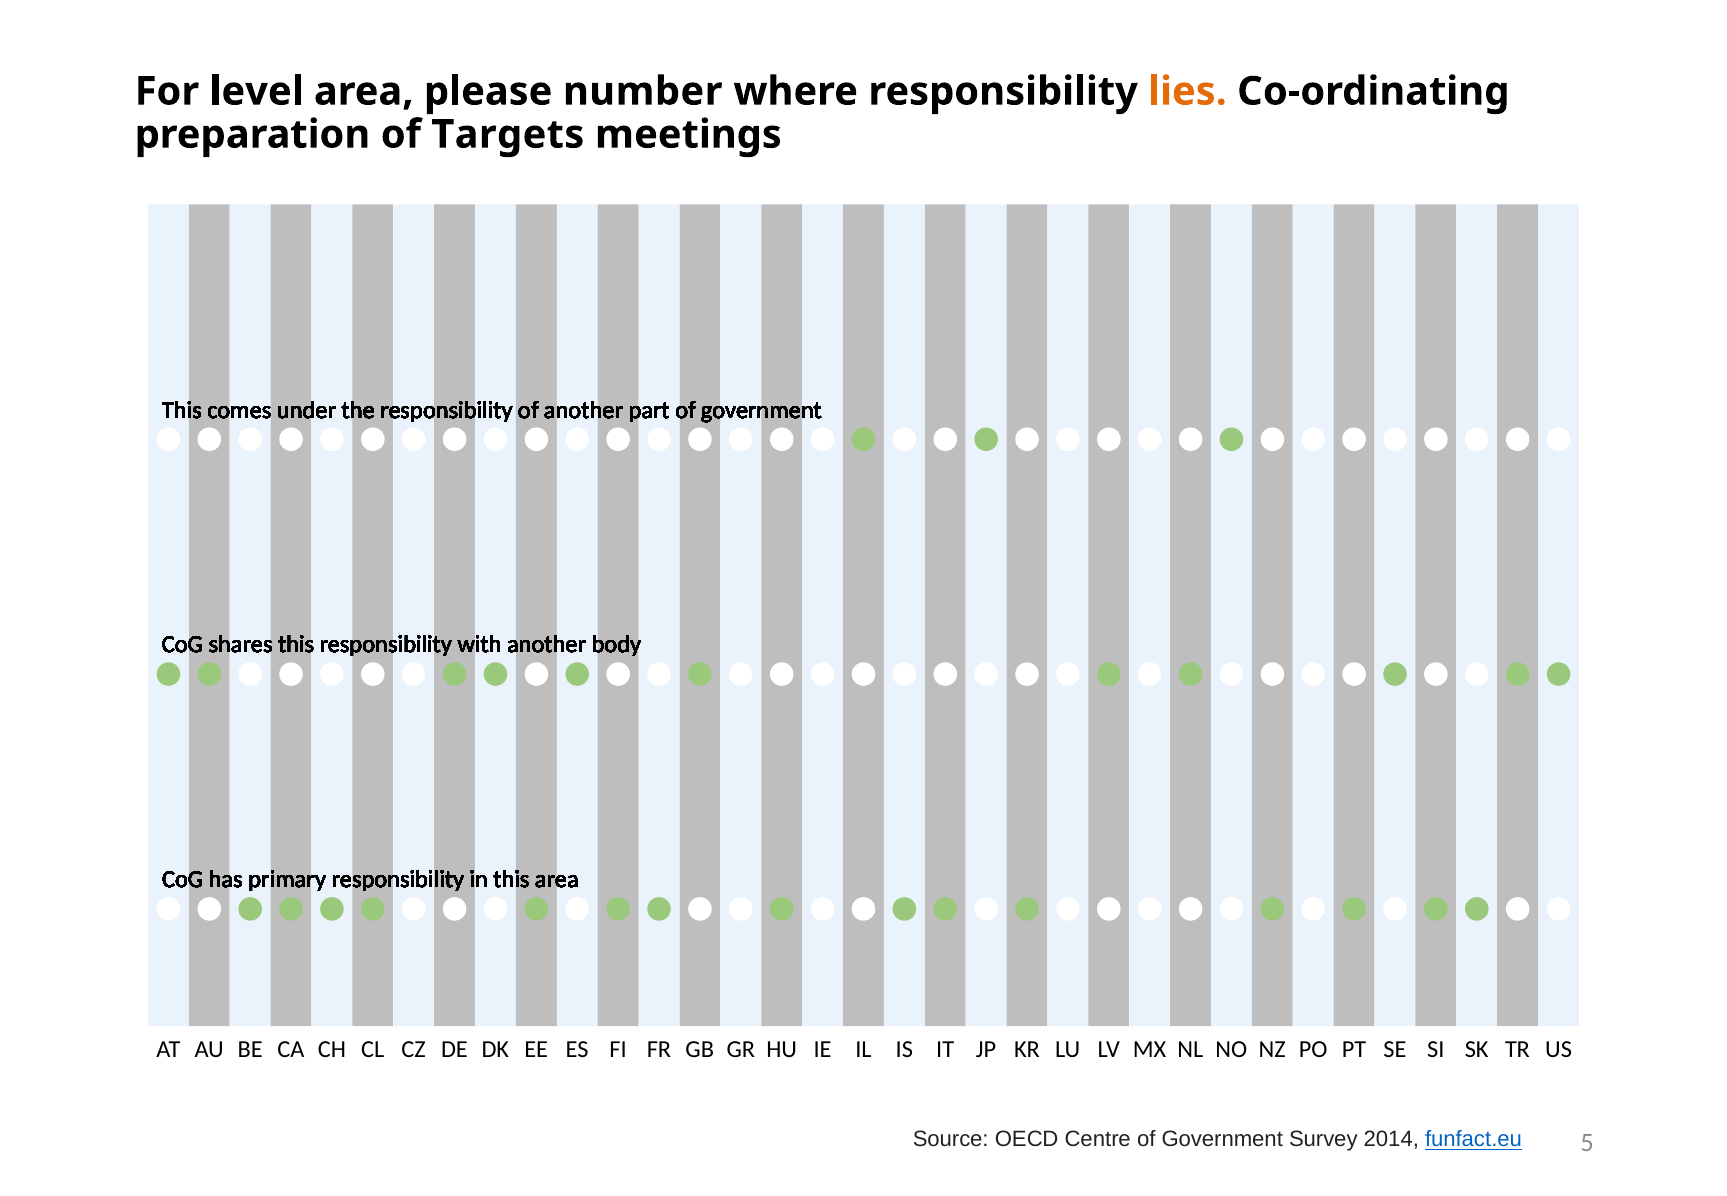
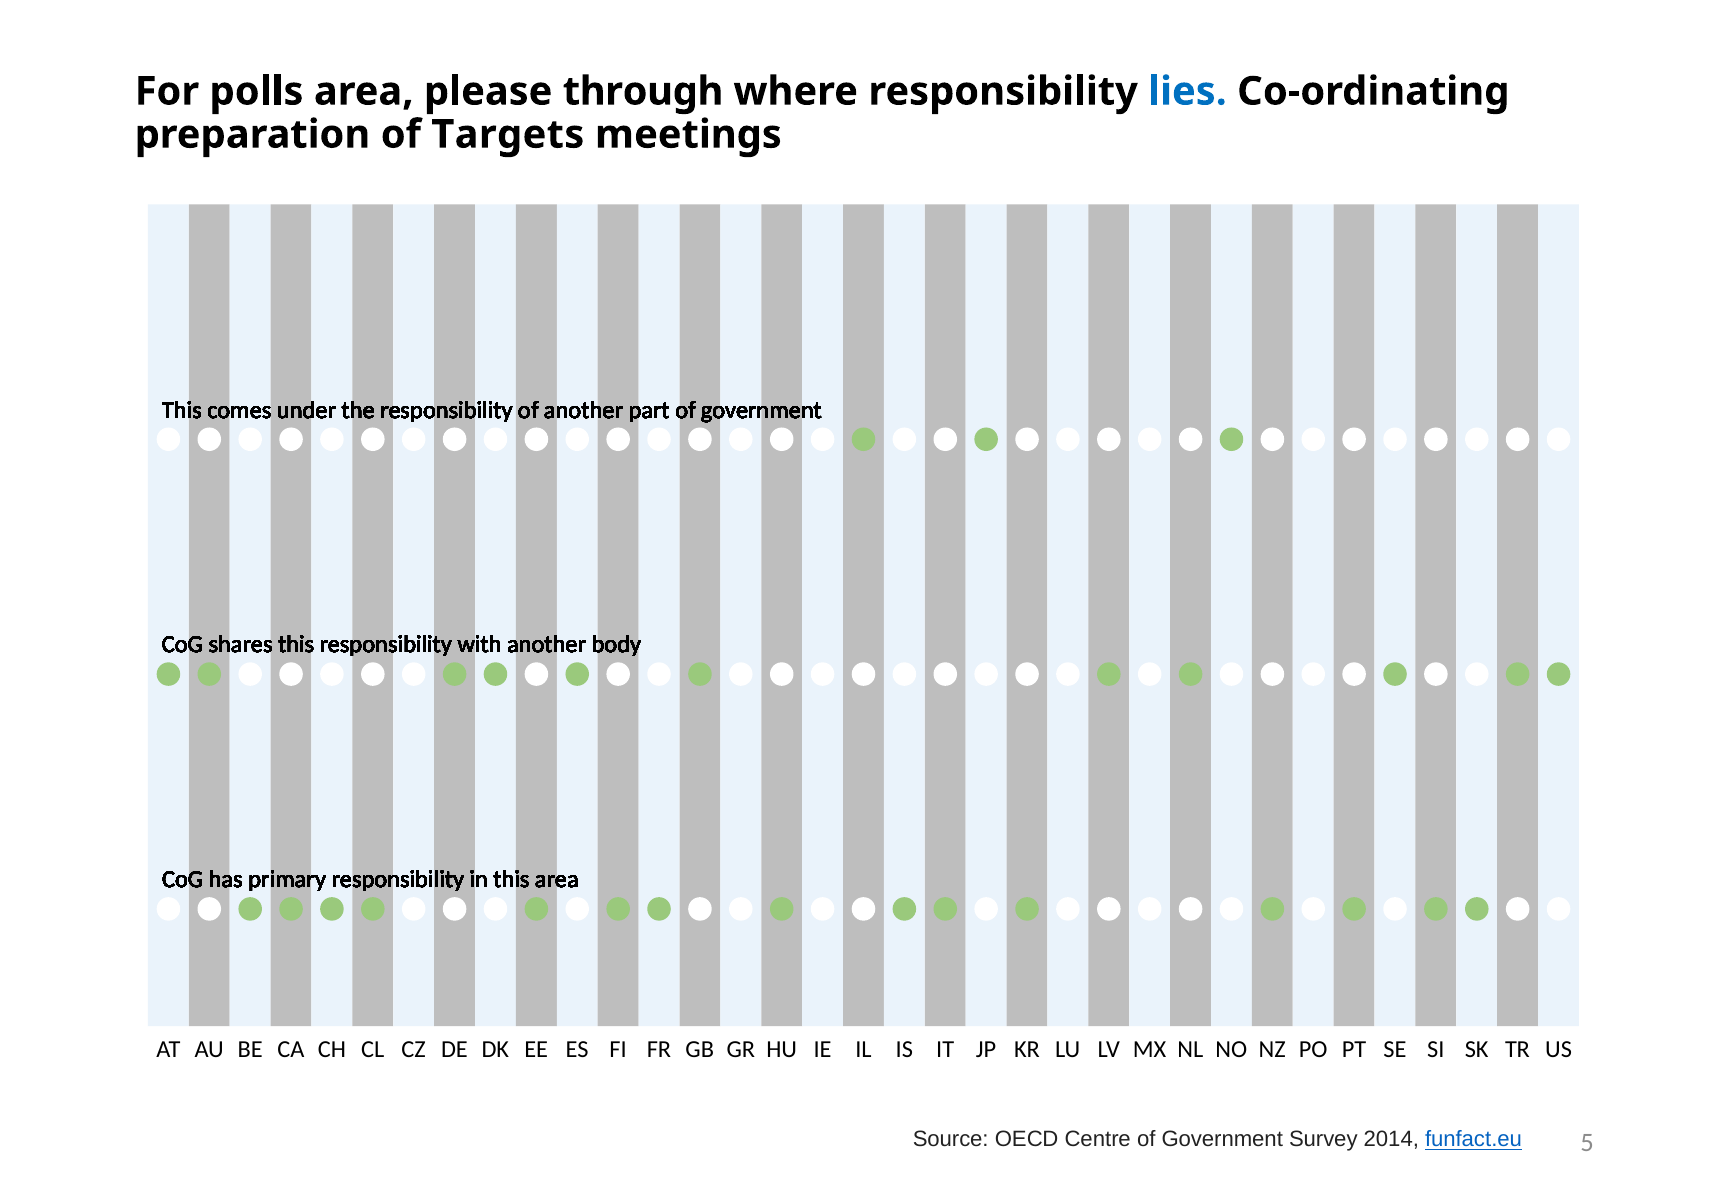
level: level -> polls (257, 91)
number: number -> through (643, 91)
lies colour: orange -> blue (1188, 91)
